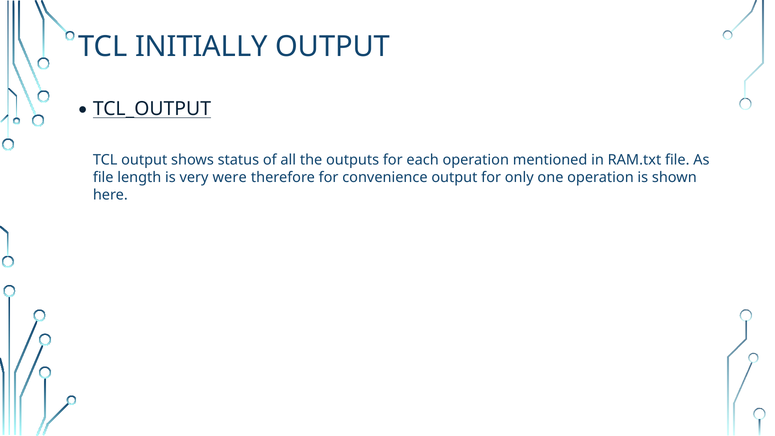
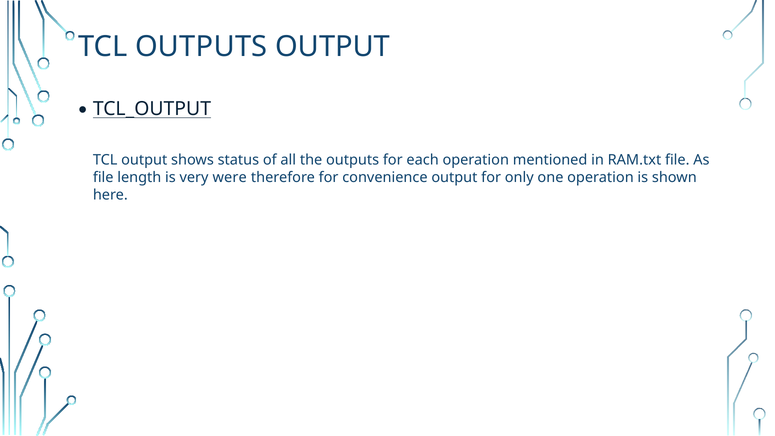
TCL INITIALLY: INITIALLY -> OUTPUTS (201, 47)
